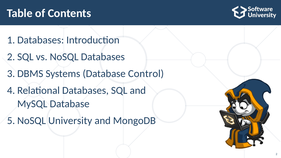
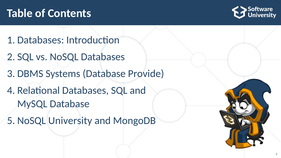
Control: Control -> Provide (146, 74)
